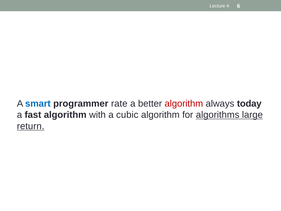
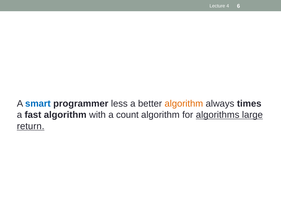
rate: rate -> less (119, 103)
algorithm colour: red -> orange (184, 103)
today: today -> times (249, 103)
cubic: cubic -> count (127, 115)
